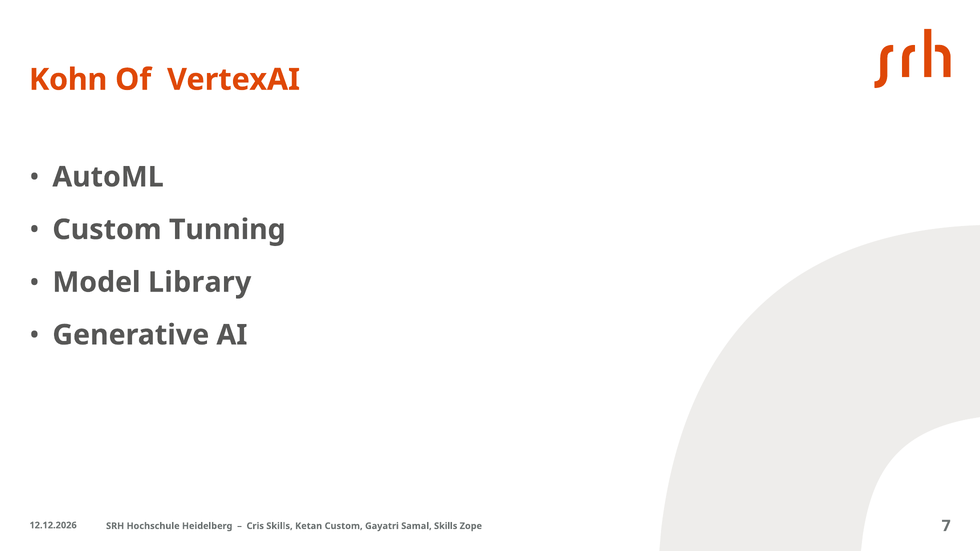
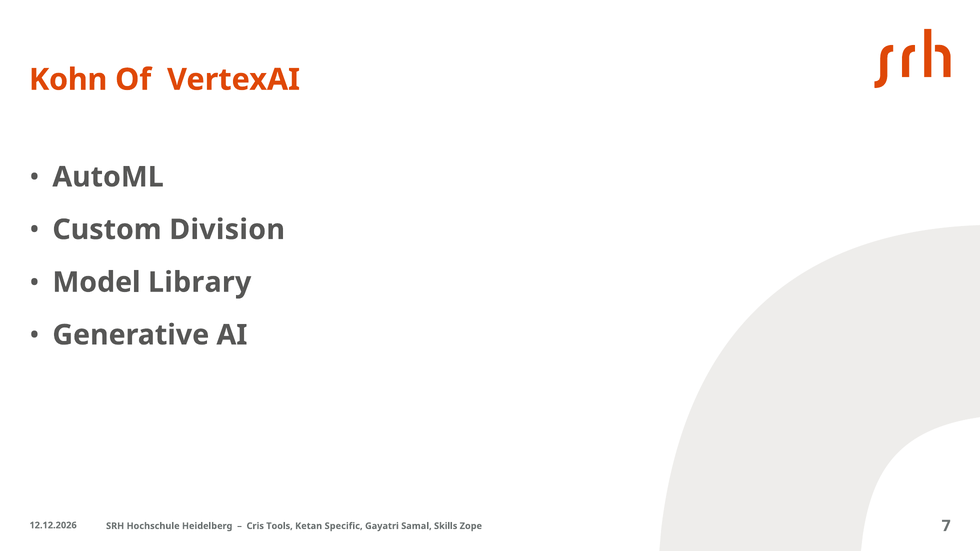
Tunning: Tunning -> Division (227, 230)
Cris Skills: Skills -> Tools (280, 526)
Ketan Custom: Custom -> Specific (344, 526)
